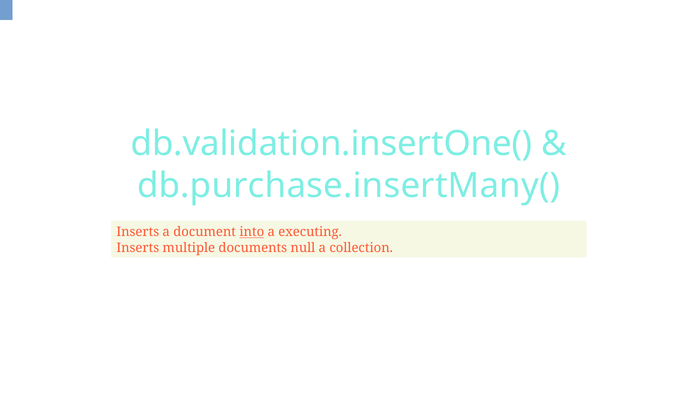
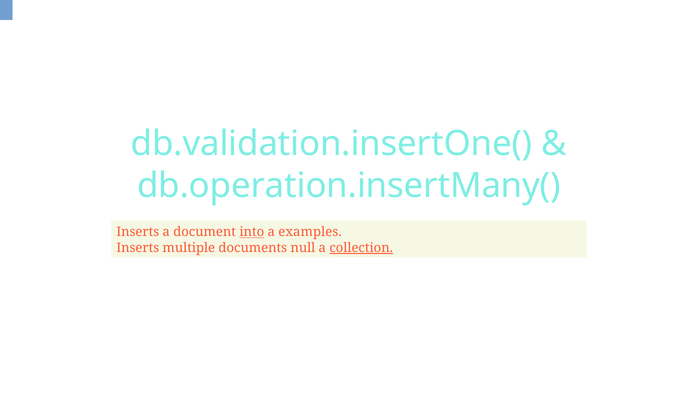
db.purchase.insertMany(: db.purchase.insertMany( -> db.operation.insertMany( (349, 186)
executing: executing -> examples (310, 232)
collection underline: none -> present (361, 248)
